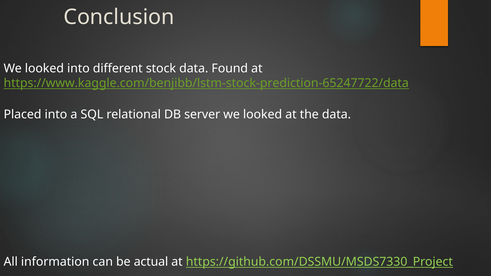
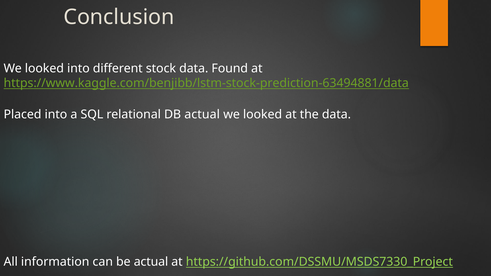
https://www.kaggle.com/benjibb/lstm-stock-prediction-65247722/data: https://www.kaggle.com/benjibb/lstm-stock-prediction-65247722/data -> https://www.kaggle.com/benjibb/lstm-stock-prediction-63494881/data (206, 83)
DB server: server -> actual (202, 115)
